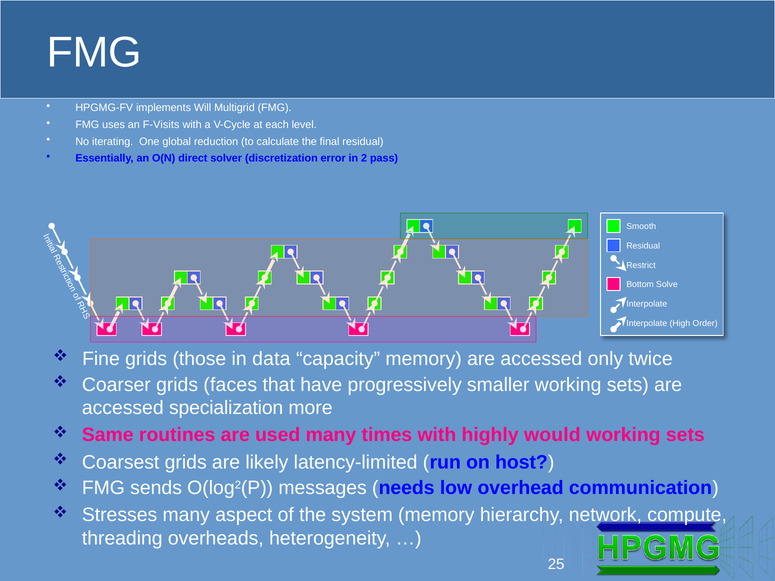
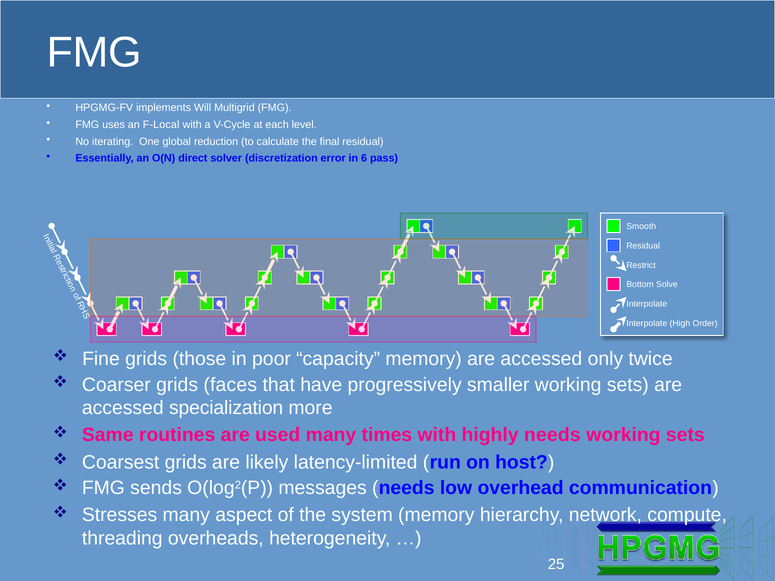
F-Visits: F-Visits -> F-Local (161, 125)
2: 2 -> 6 (364, 158)
data: data -> poor (271, 359)
highly would: would -> needs (552, 435)
